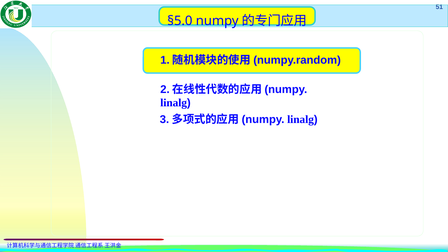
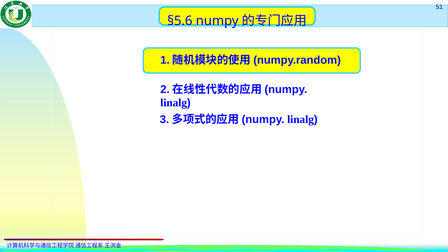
§5.0: §5.0 -> §5.6 (180, 21)
